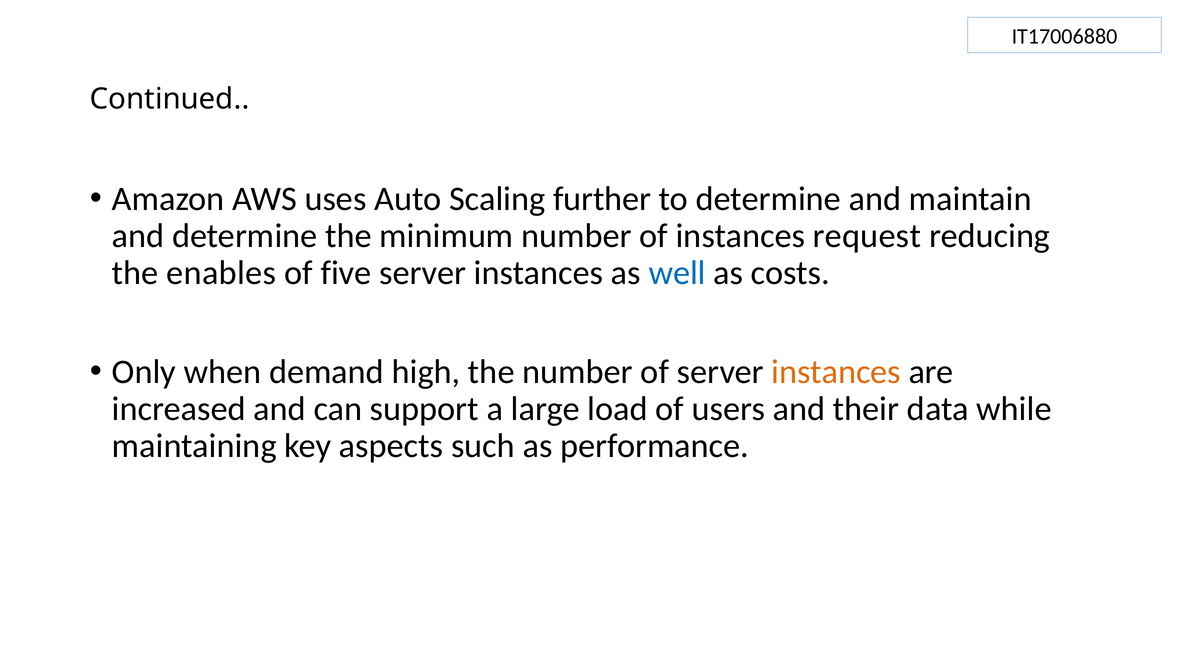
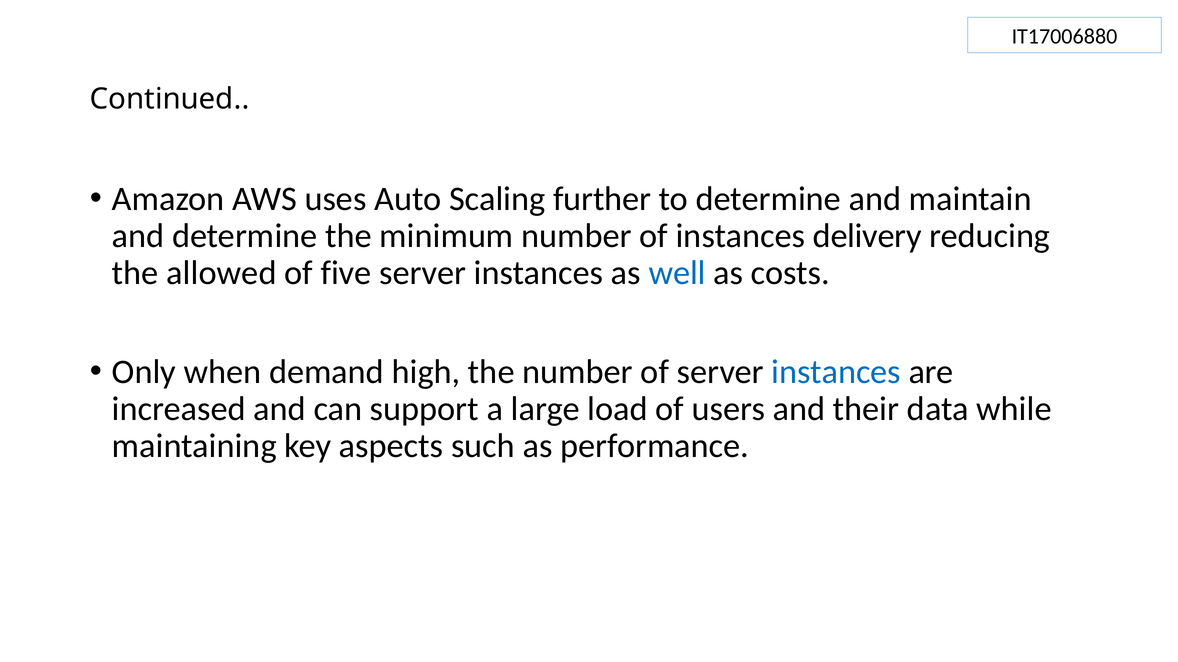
request: request -> delivery (867, 236)
enables: enables -> allowed (221, 273)
instances colour: orange -> blue (836, 372)
